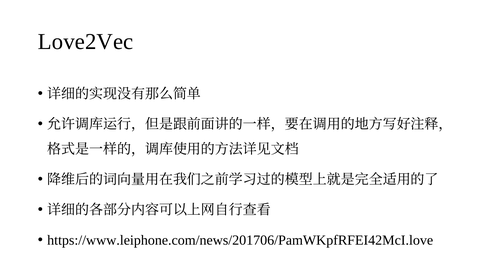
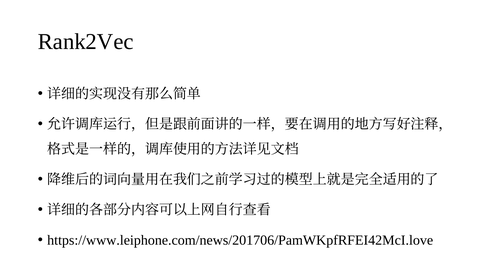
Love2Vec: Love2Vec -> Rank2Vec (86, 42)
